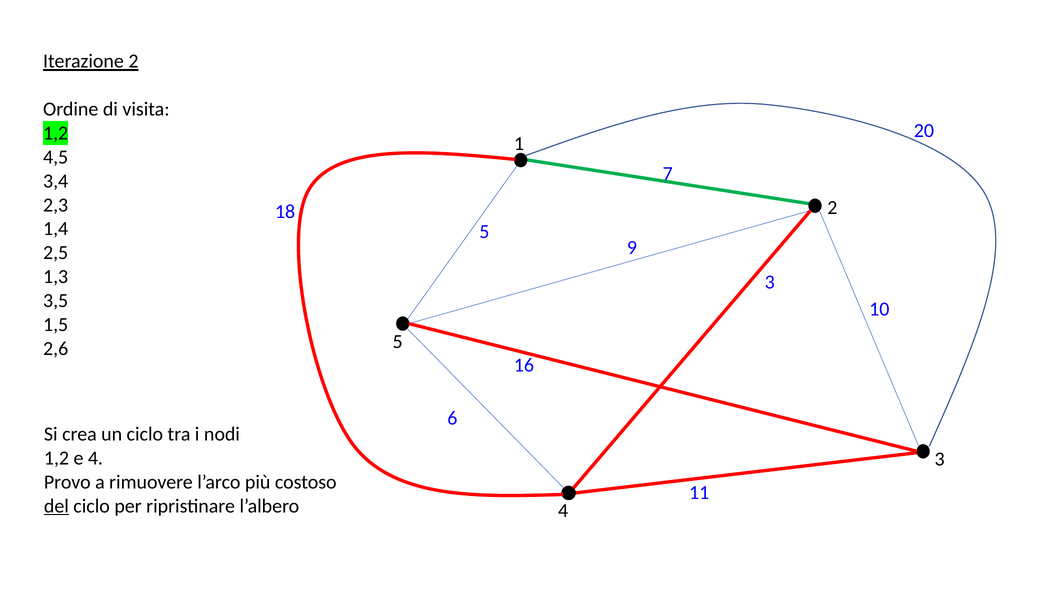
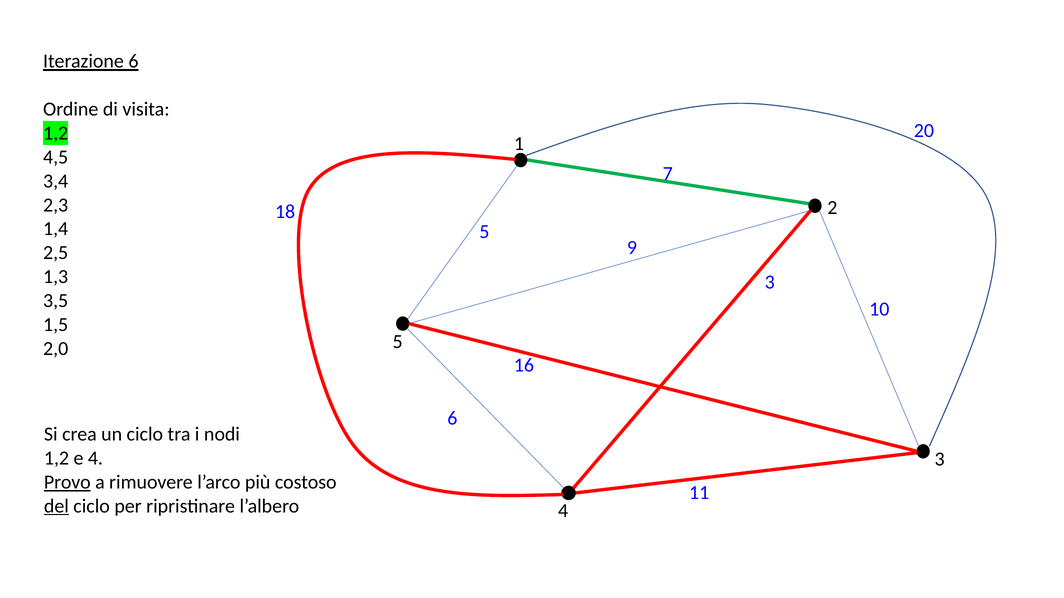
Iterazione 2: 2 -> 6 (133, 61)
2,6: 2,6 -> 2,0 (56, 349)
Provo underline: none -> present (67, 483)
